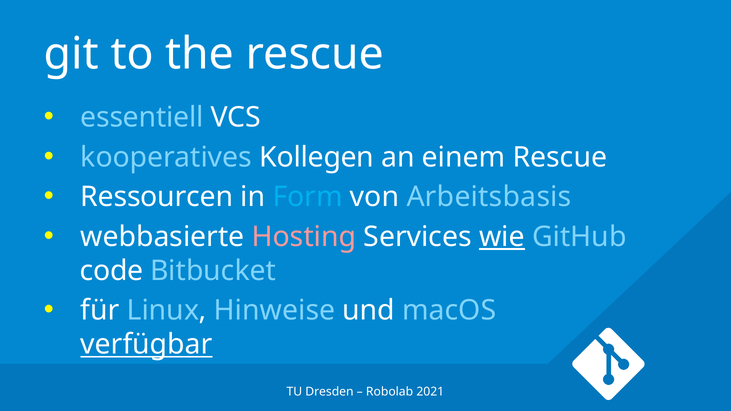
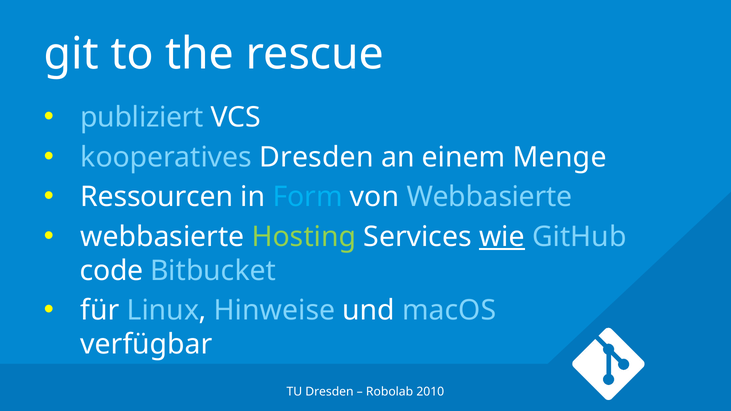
essentiell: essentiell -> publiziert (142, 118)
kooperatives Kollegen: Kollegen -> Dresden (317, 157)
einem Rescue: Rescue -> Menge (560, 157)
von Arbeitsbasis: Arbeitsbasis -> Webbasierte (489, 197)
Hosting colour: pink -> light green (304, 237)
verfügbar underline: present -> none (146, 345)
2021: 2021 -> 2010 (430, 392)
